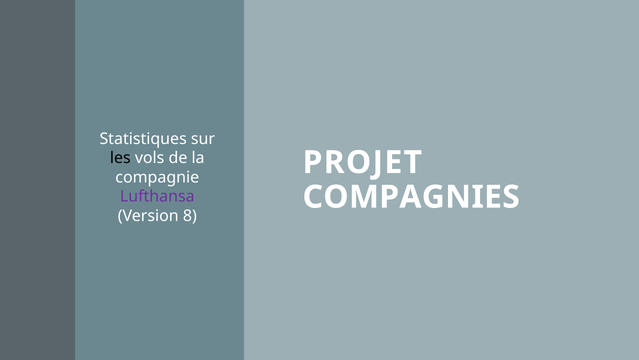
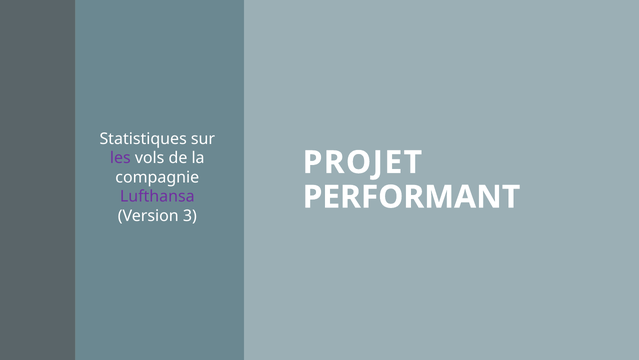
les colour: black -> purple (120, 158)
COMPAGNIES: COMPAGNIES -> PERFORMANT (411, 197)
8: 8 -> 3 (190, 215)
